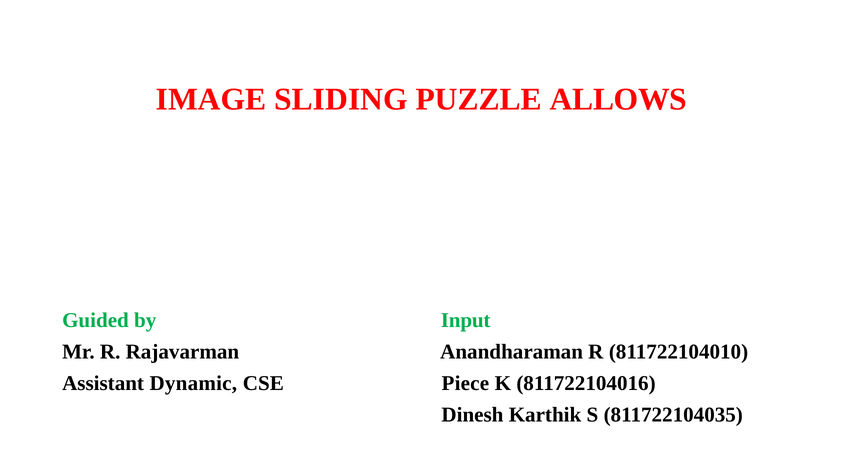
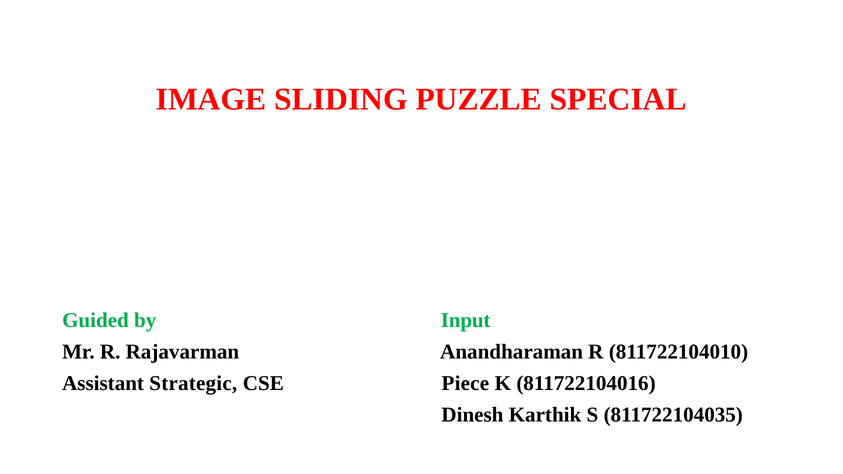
ALLOWS: ALLOWS -> SPECIAL (618, 99)
Dynamic: Dynamic -> Strategic (193, 383)
